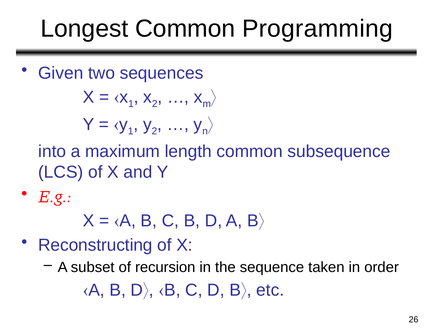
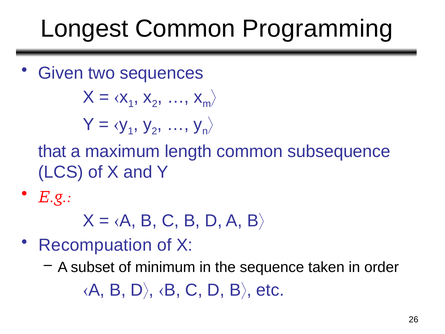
into: into -> that (52, 151)
Reconstructing: Reconstructing -> Recompuation (95, 245)
recursion: recursion -> minimum (165, 267)
